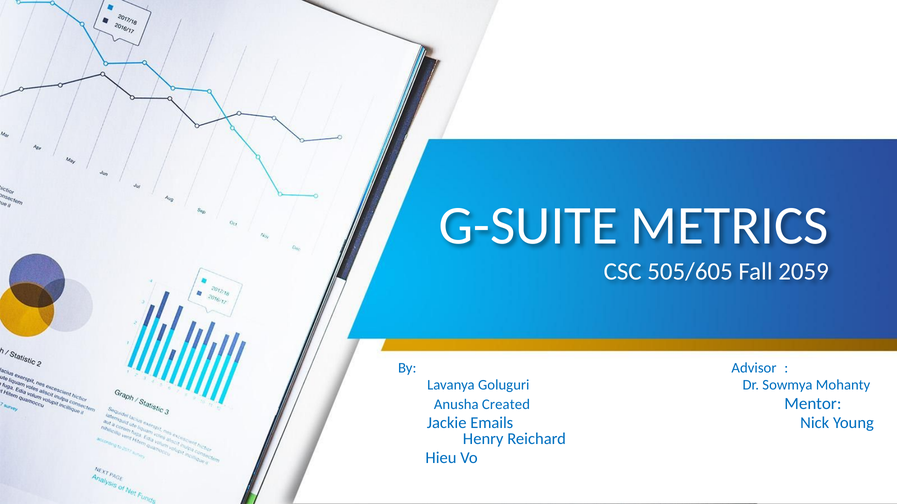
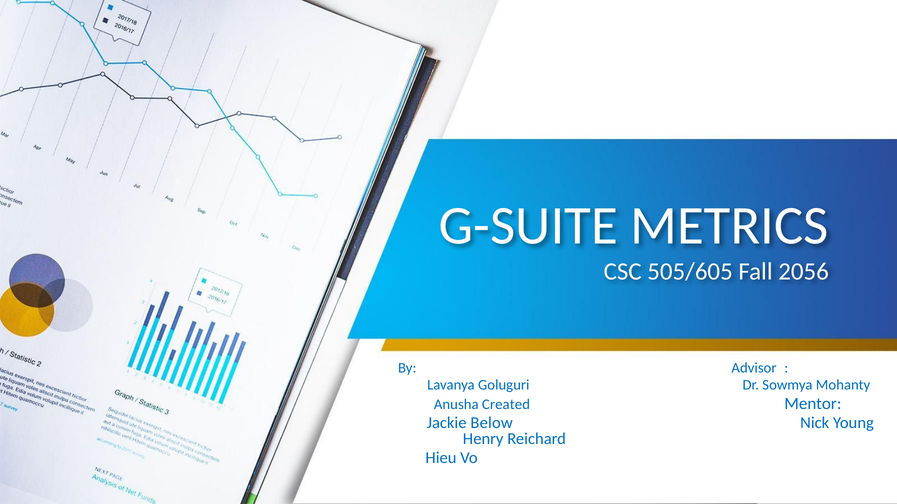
2059: 2059 -> 2056 (804, 272)
Emails: Emails -> Below (492, 423)
